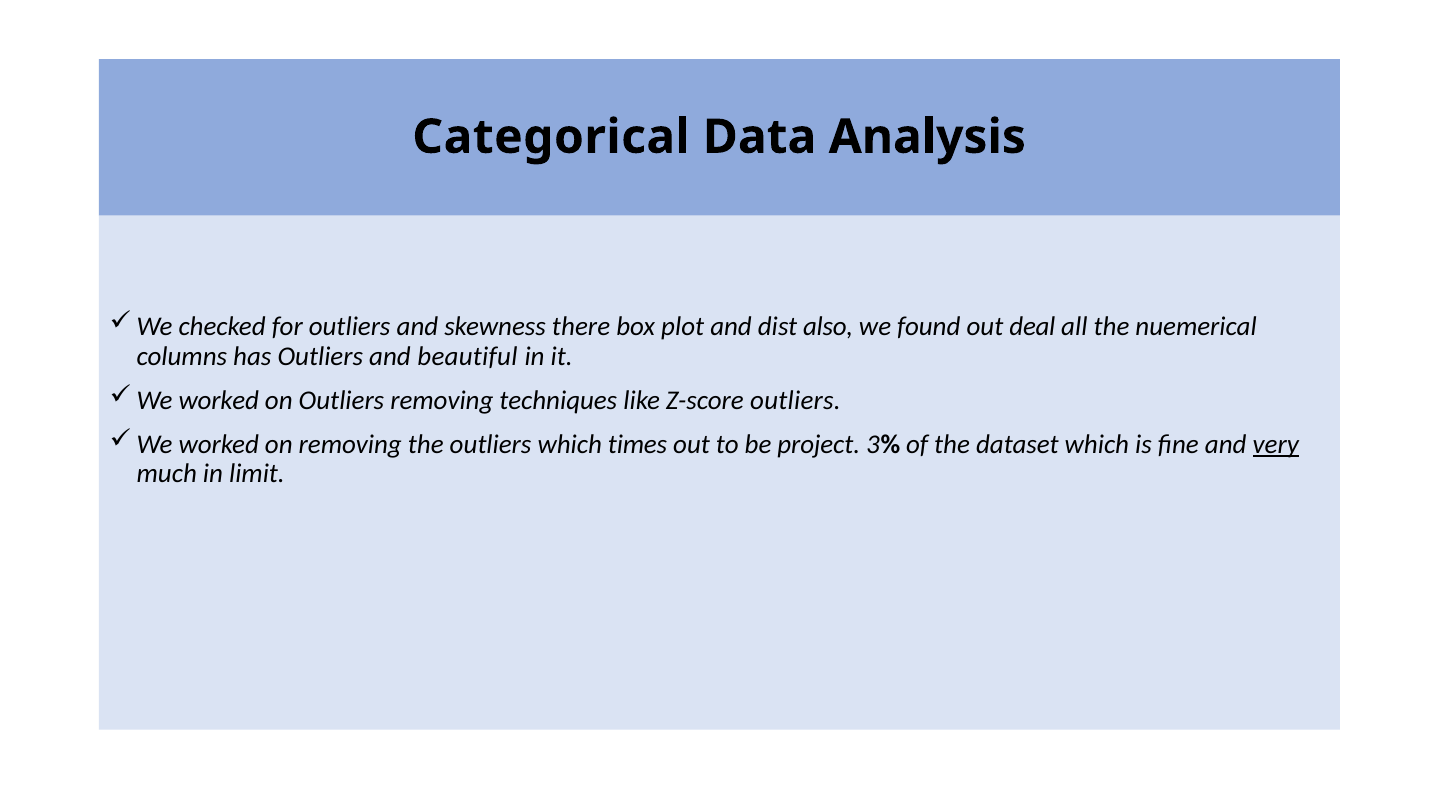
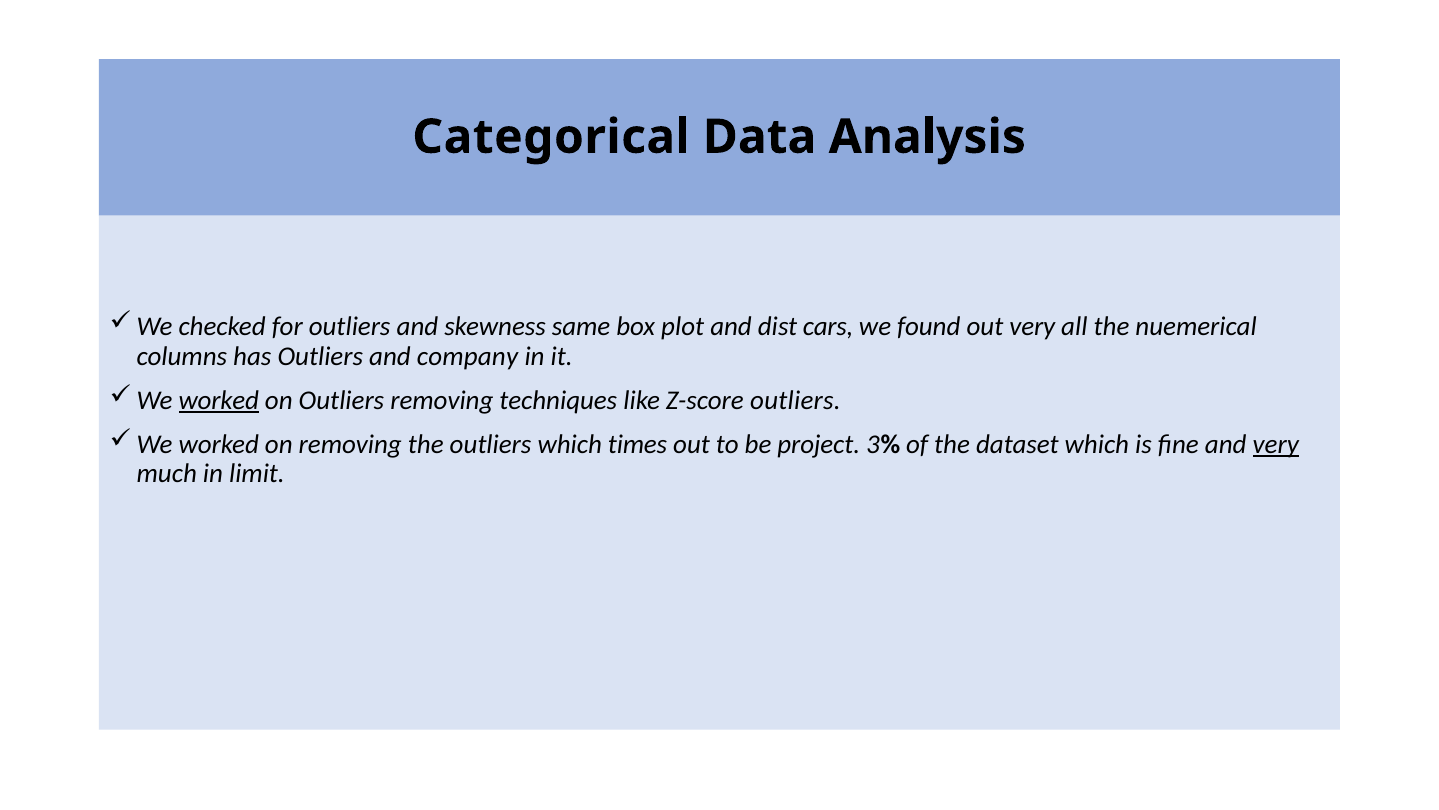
there: there -> same (581, 327)
also: also -> cars (828, 327)
out deal: deal -> very (1032, 327)
beautiful: beautiful -> company (467, 356)
worked underline: none -> present (219, 400)
